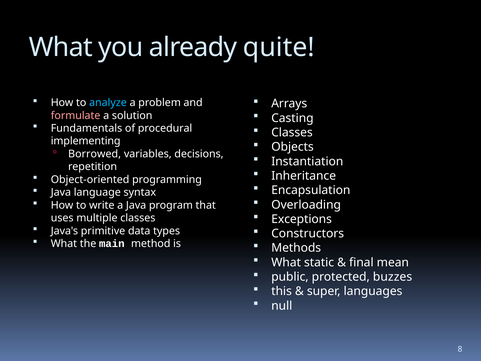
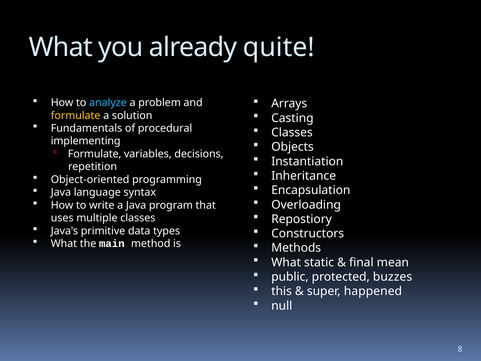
formulate colour: pink -> yellow (76, 115)
Borrowed: Borrowed -> Formulate (95, 154)
Exceptions: Exceptions -> Repostiory (302, 219)
languages: languages -> happened (373, 291)
